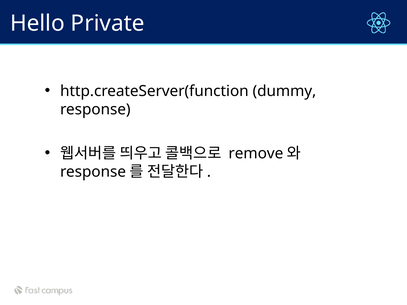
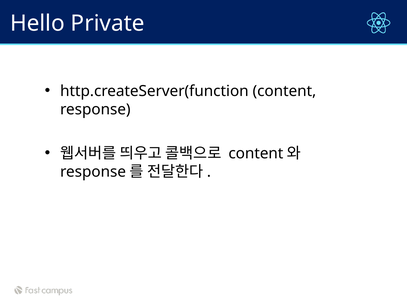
http.createServer(function dummy: dummy -> content (284, 91)
remove: remove -> content (256, 154)
